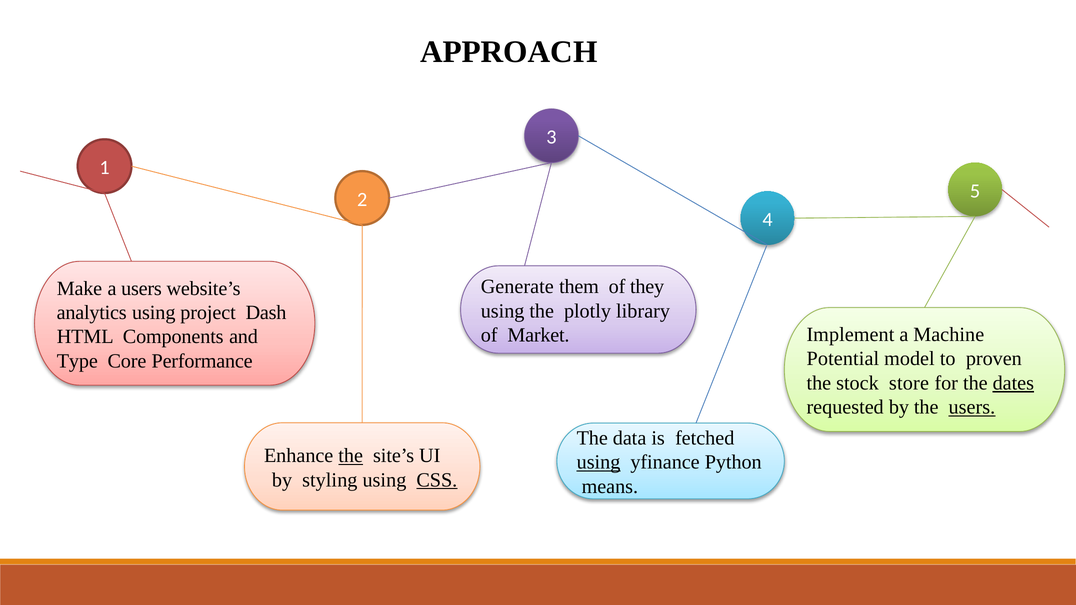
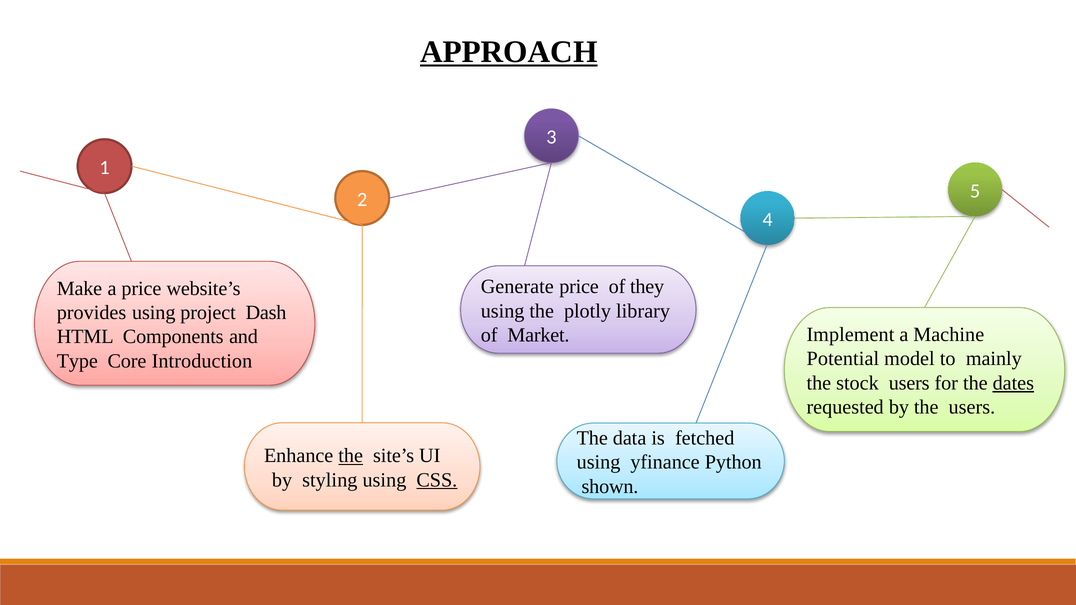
APPROACH underline: none -> present (509, 52)
Generate them: them -> price (579, 287)
a users: users -> price (141, 288)
analytics: analytics -> provides (92, 313)
proven: proven -> mainly (994, 359)
Performance: Performance -> Introduction (202, 361)
stock store: store -> users (909, 383)
users underline: present -> none (972, 407)
using underline: present -> none (599, 463)
means: means -> shown (610, 487)
